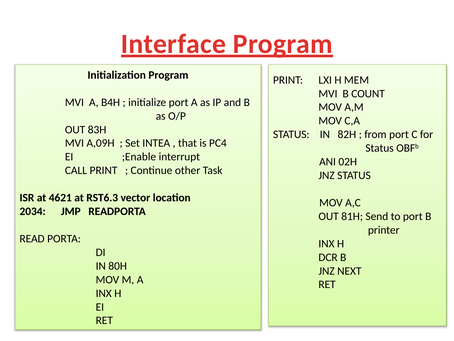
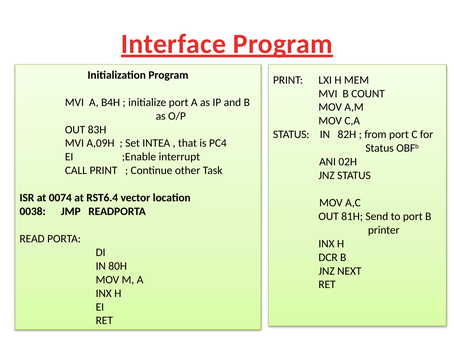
4621: 4621 -> 0074 (60, 198)
RST6.3: RST6.3 -> RST6.4 (102, 198)
2034: 2034 -> 0038 (33, 211)
